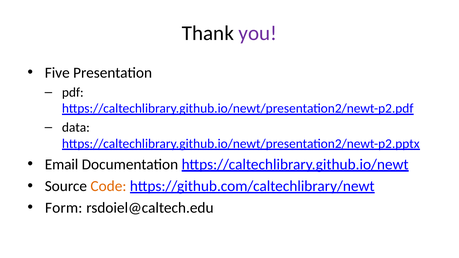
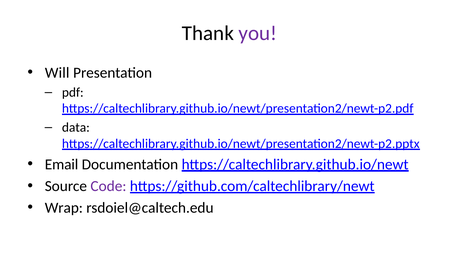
Five: Five -> Will (57, 73)
Code colour: orange -> purple (108, 186)
Form: Form -> Wrap (64, 208)
